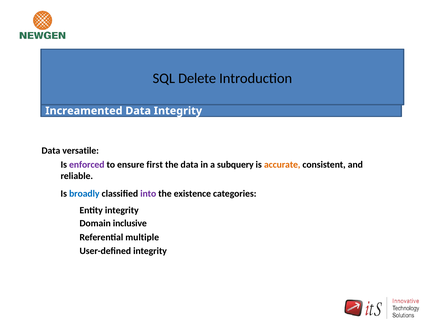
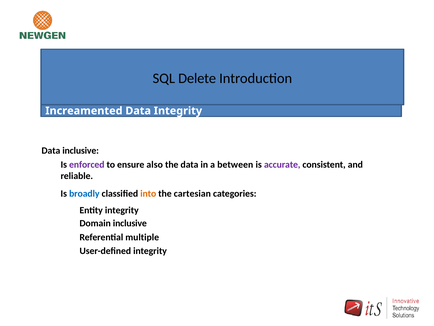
Data versatile: versatile -> inclusive (81, 150)
first: first -> also (155, 164)
subquery: subquery -> between (235, 164)
accurate colour: orange -> purple (282, 164)
into colour: purple -> orange (148, 193)
existence: existence -> cartesian (192, 193)
